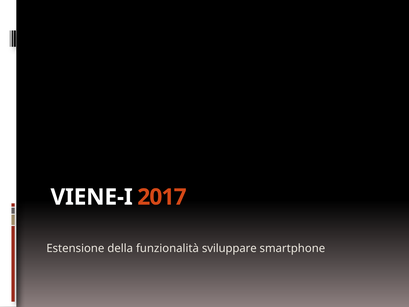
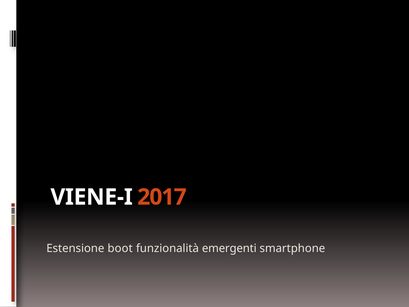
della: della -> boot (120, 248)
sviluppare: sviluppare -> emergenti (229, 248)
